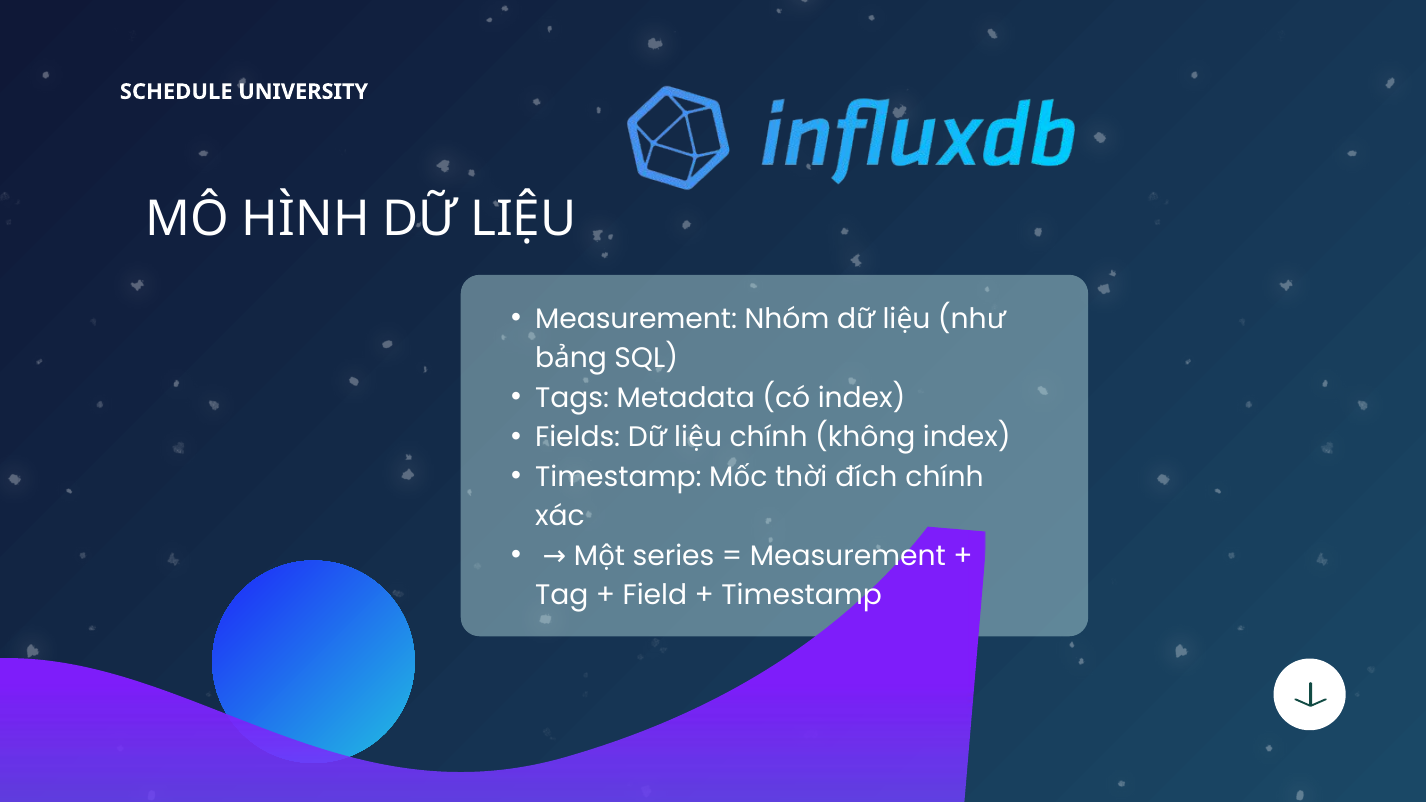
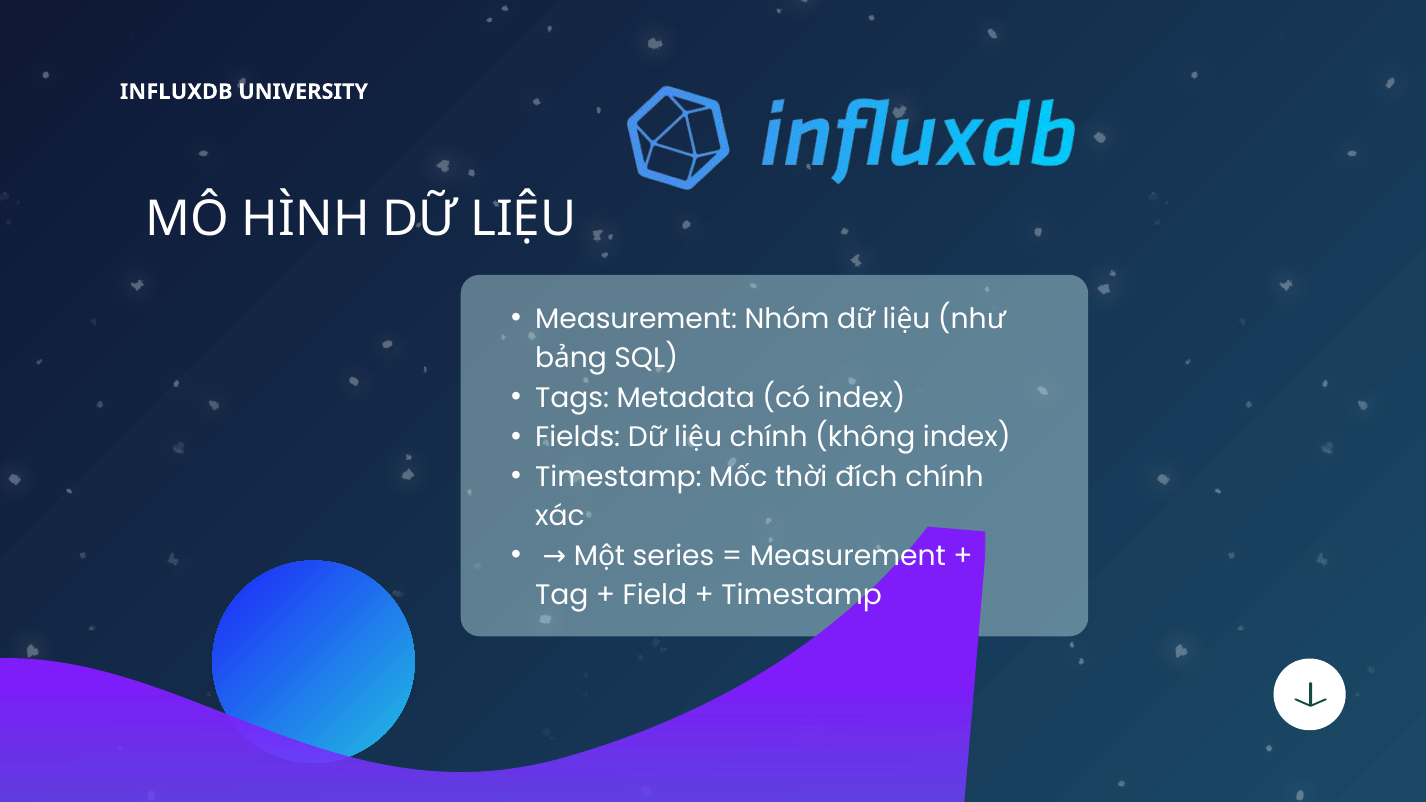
SCHEDULE: SCHEDULE -> INFLUXDB (176, 92)
